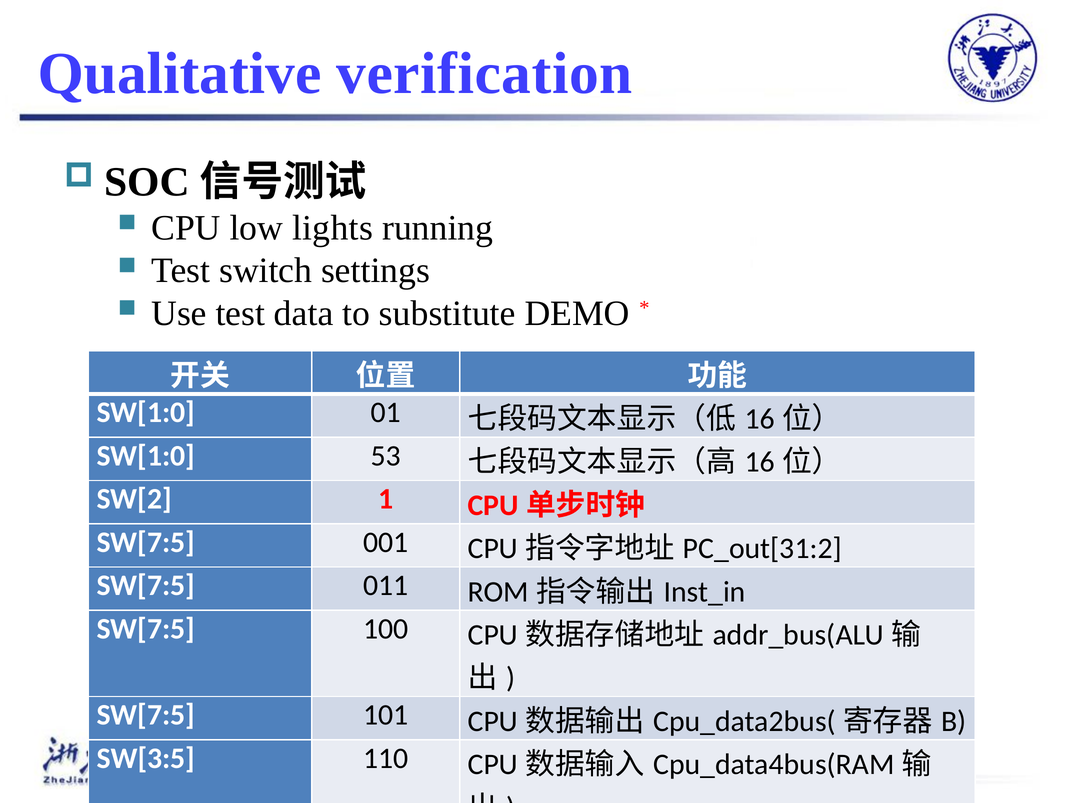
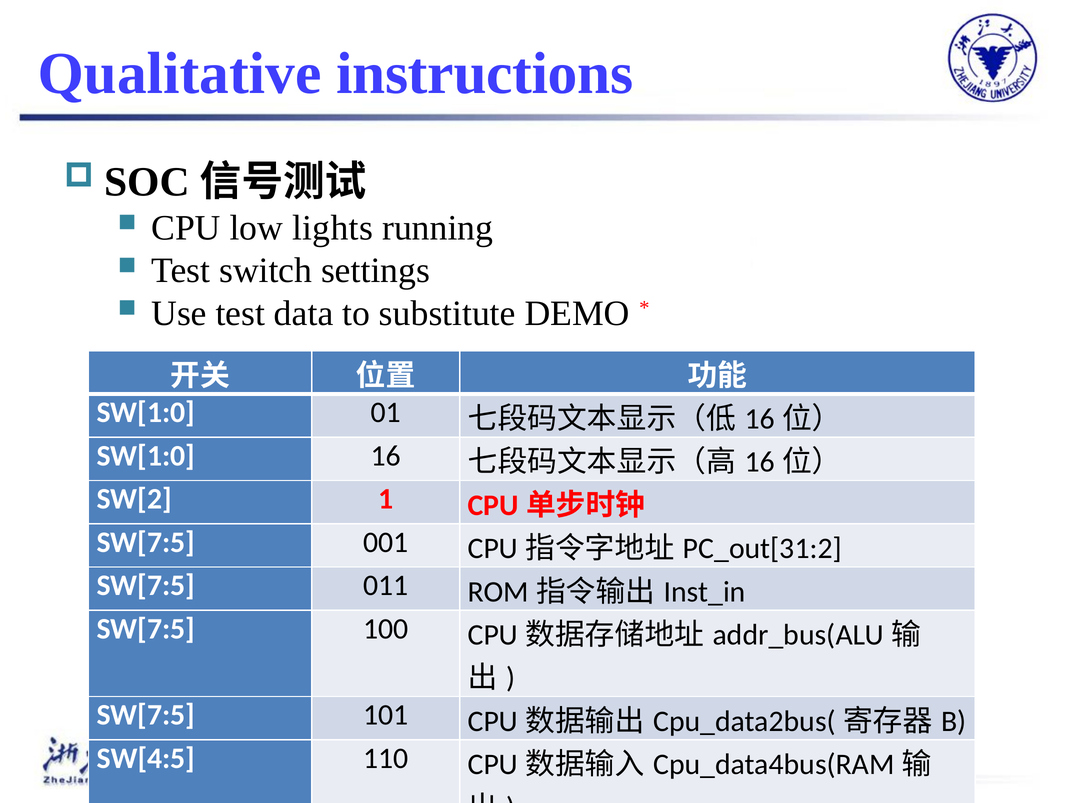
verification: verification -> instructions (485, 74)
53: 53 -> 16 (386, 456)
SW[3:5: SW[3:5 -> SW[4:5 (146, 759)
